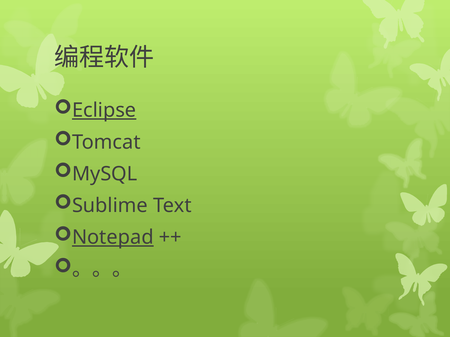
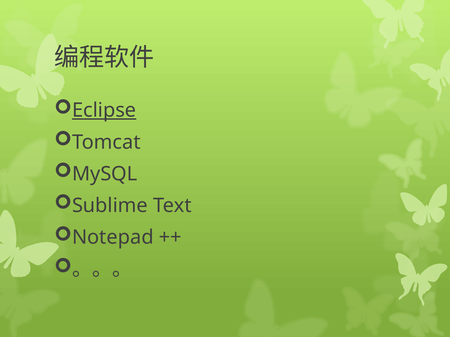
Notepad underline: present -> none (113, 238)
